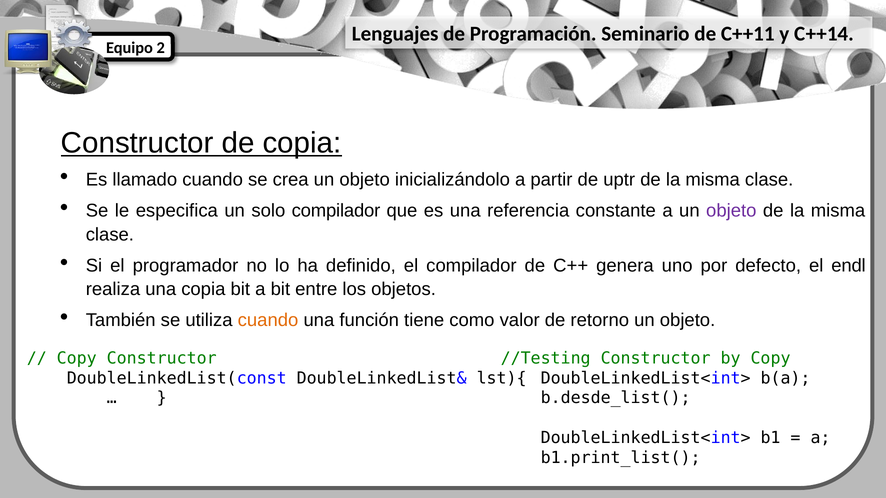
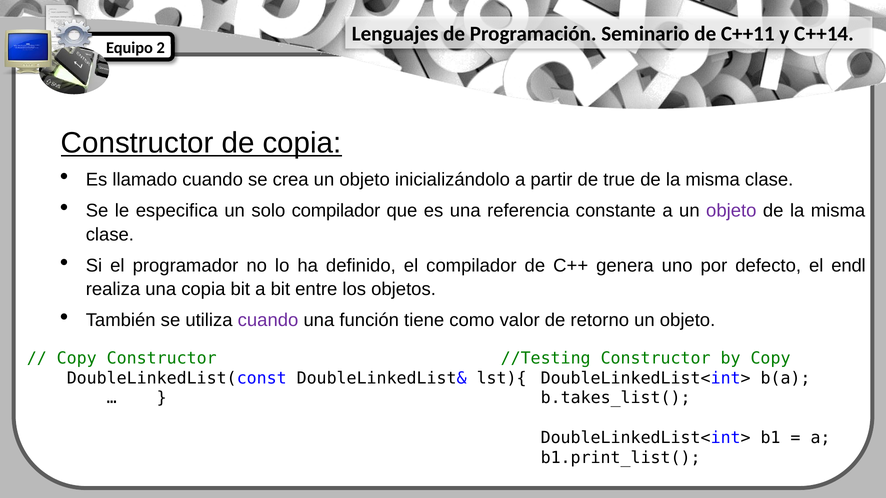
uptr: uptr -> true (619, 180)
cuando colour: orange -> purple (268, 320)
b.desde_list(: b.desde_list( -> b.takes_list( (616, 398)
